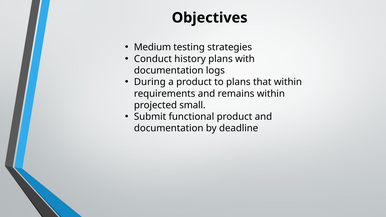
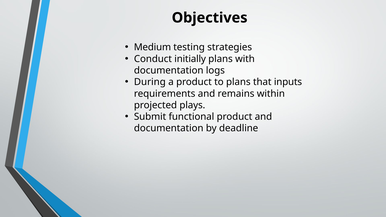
history: history -> initially (190, 59)
that within: within -> inputs (288, 82)
small: small -> plays (192, 105)
